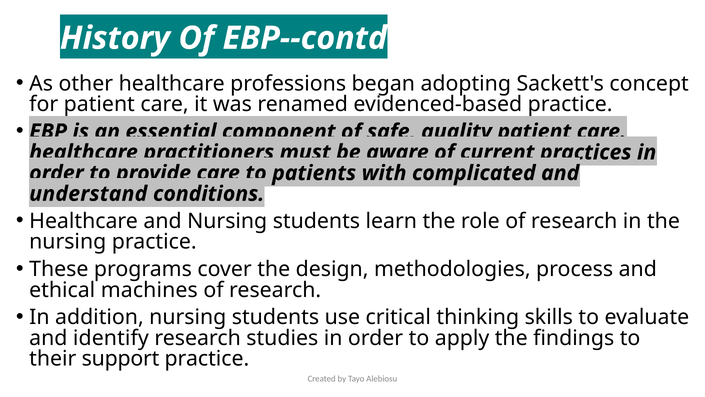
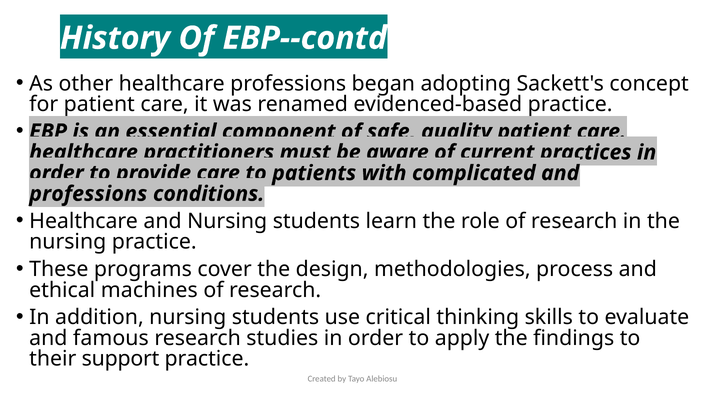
understand: understand -> professions (88, 194)
identify: identify -> famous (111, 338)
